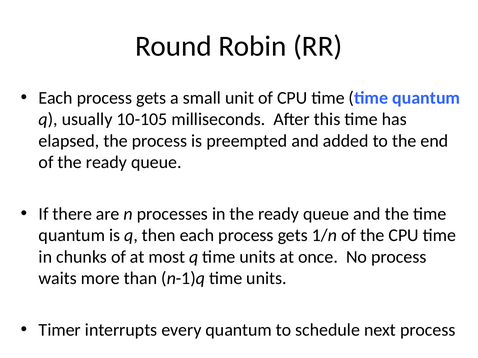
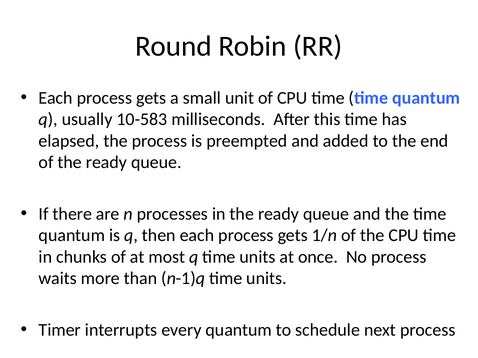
10-105: 10-105 -> 10-583 (142, 120)
